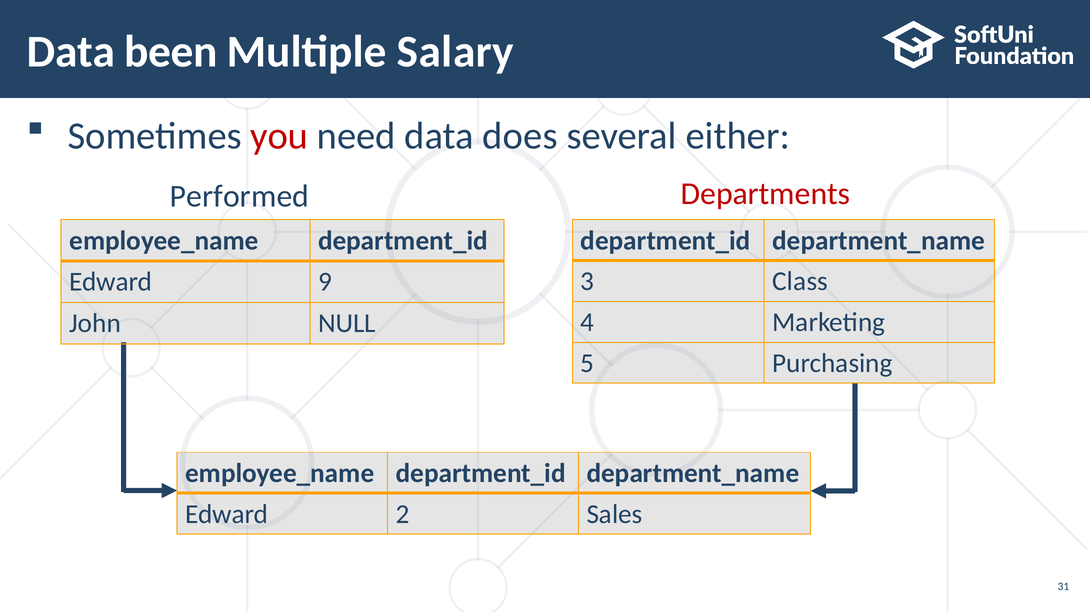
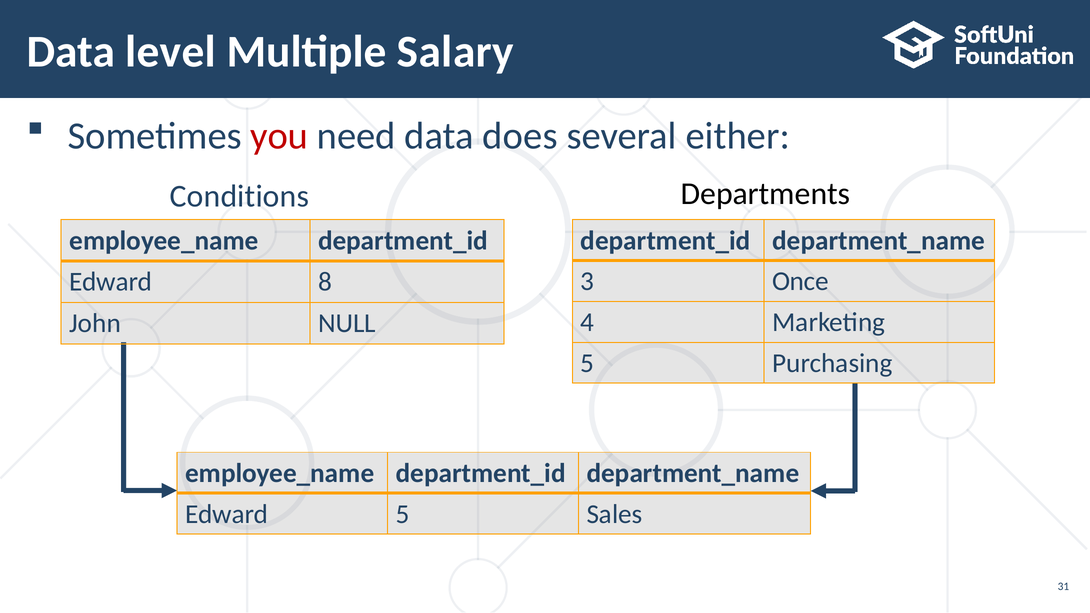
been: been -> level (171, 52)
Departments colour: red -> black (766, 194)
Performed: Performed -> Conditions (239, 196)
Class: Class -> Once (800, 282)
9: 9 -> 8 (325, 282)
Edward 2: 2 -> 5 (403, 514)
